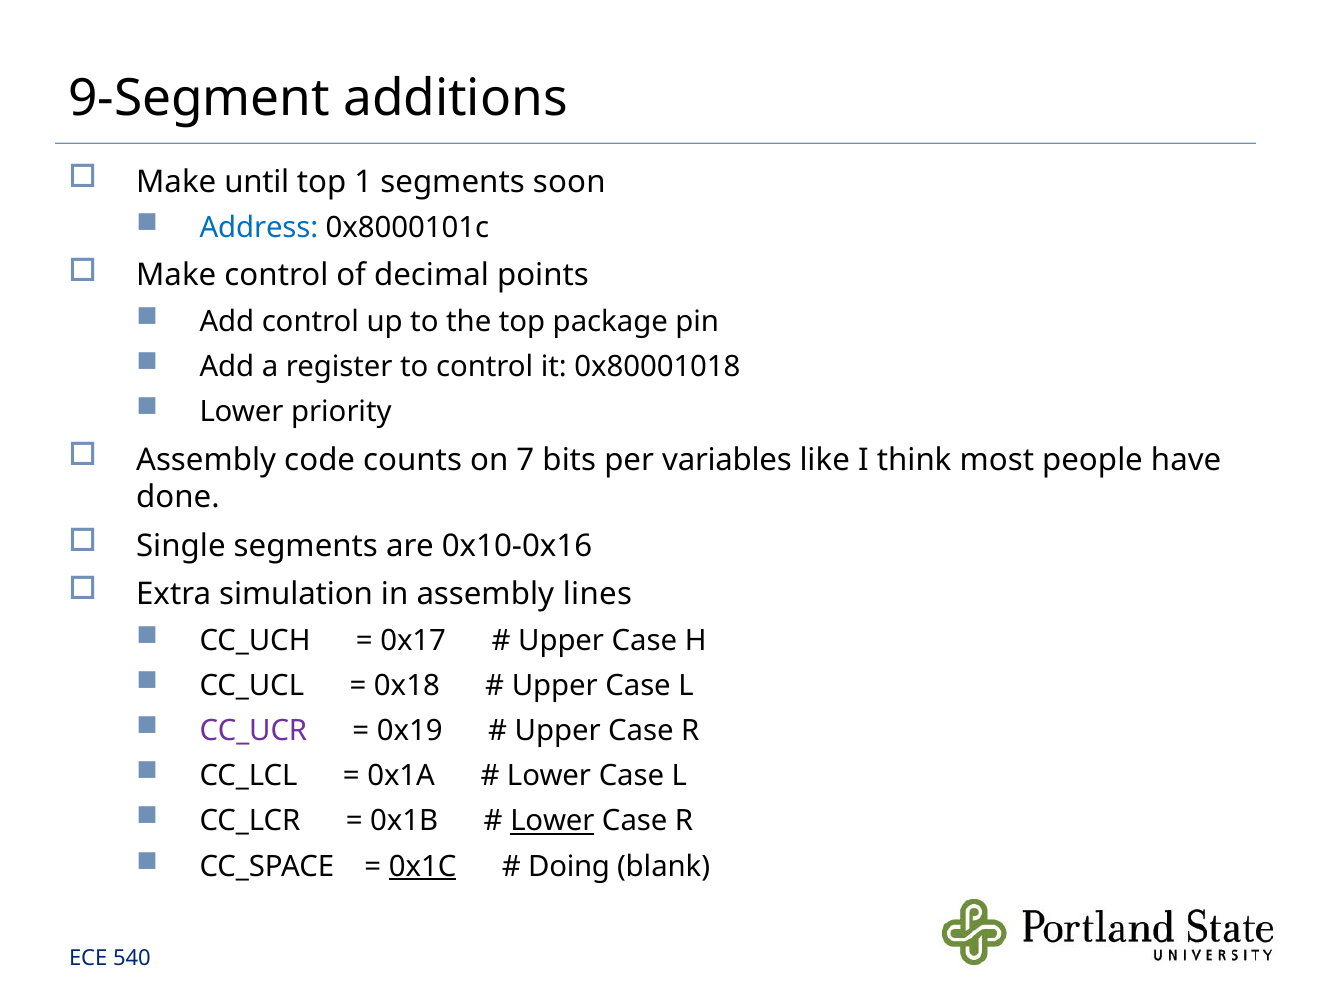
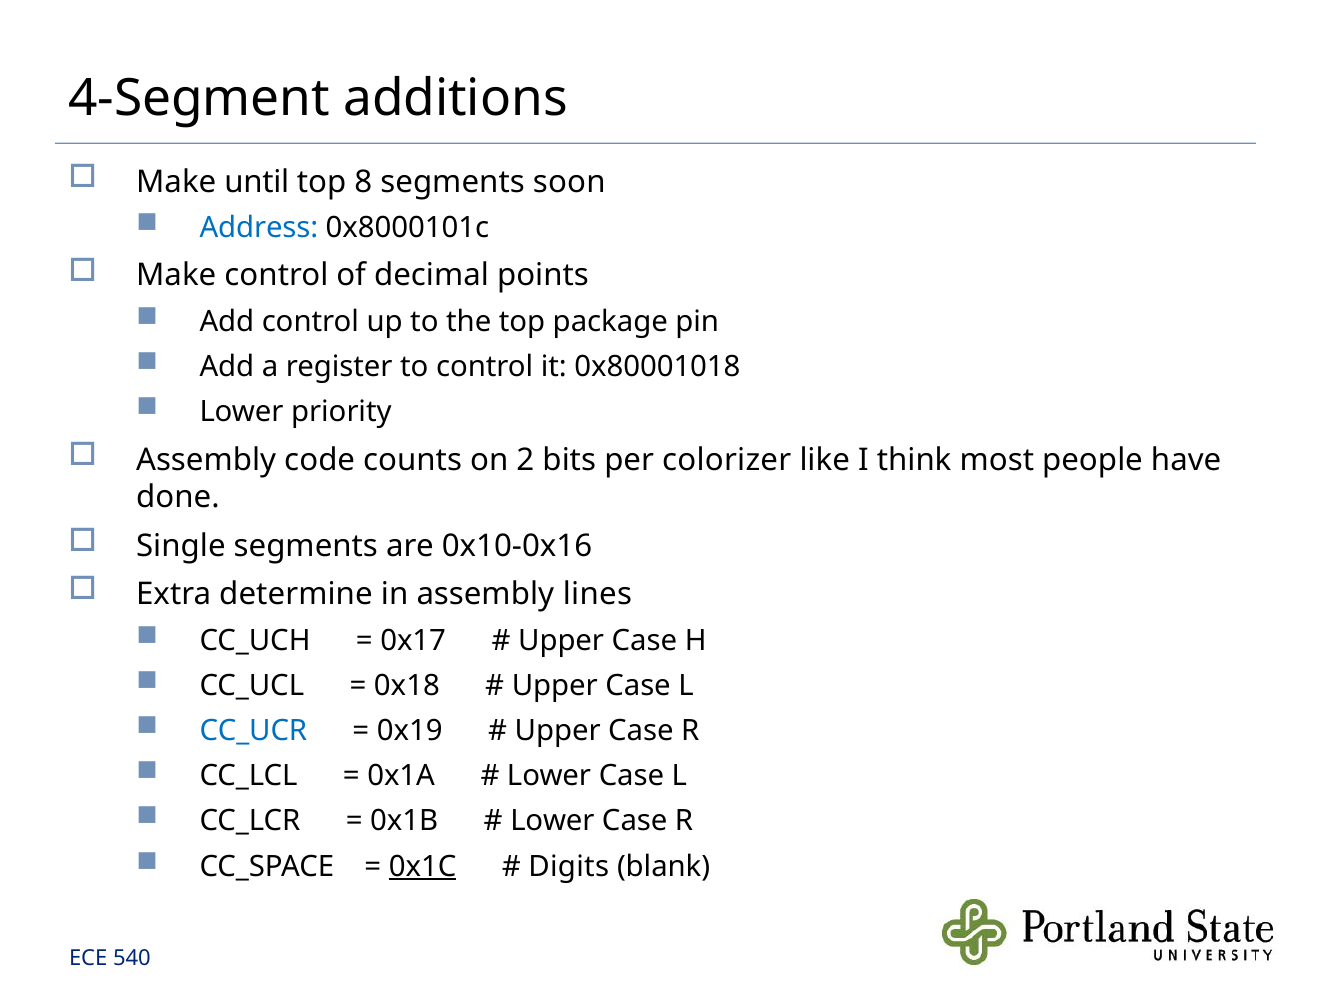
9-Segment: 9-Segment -> 4-Segment (199, 98)
1: 1 -> 8 (363, 182)
7: 7 -> 2 (525, 459)
variables: variables -> colorizer (727, 459)
simulation: simulation -> determine (296, 594)
CC_UCR colour: purple -> blue (253, 730)
Lower underline: present -> none (552, 821)
Doing: Doing -> Digits (569, 866)
